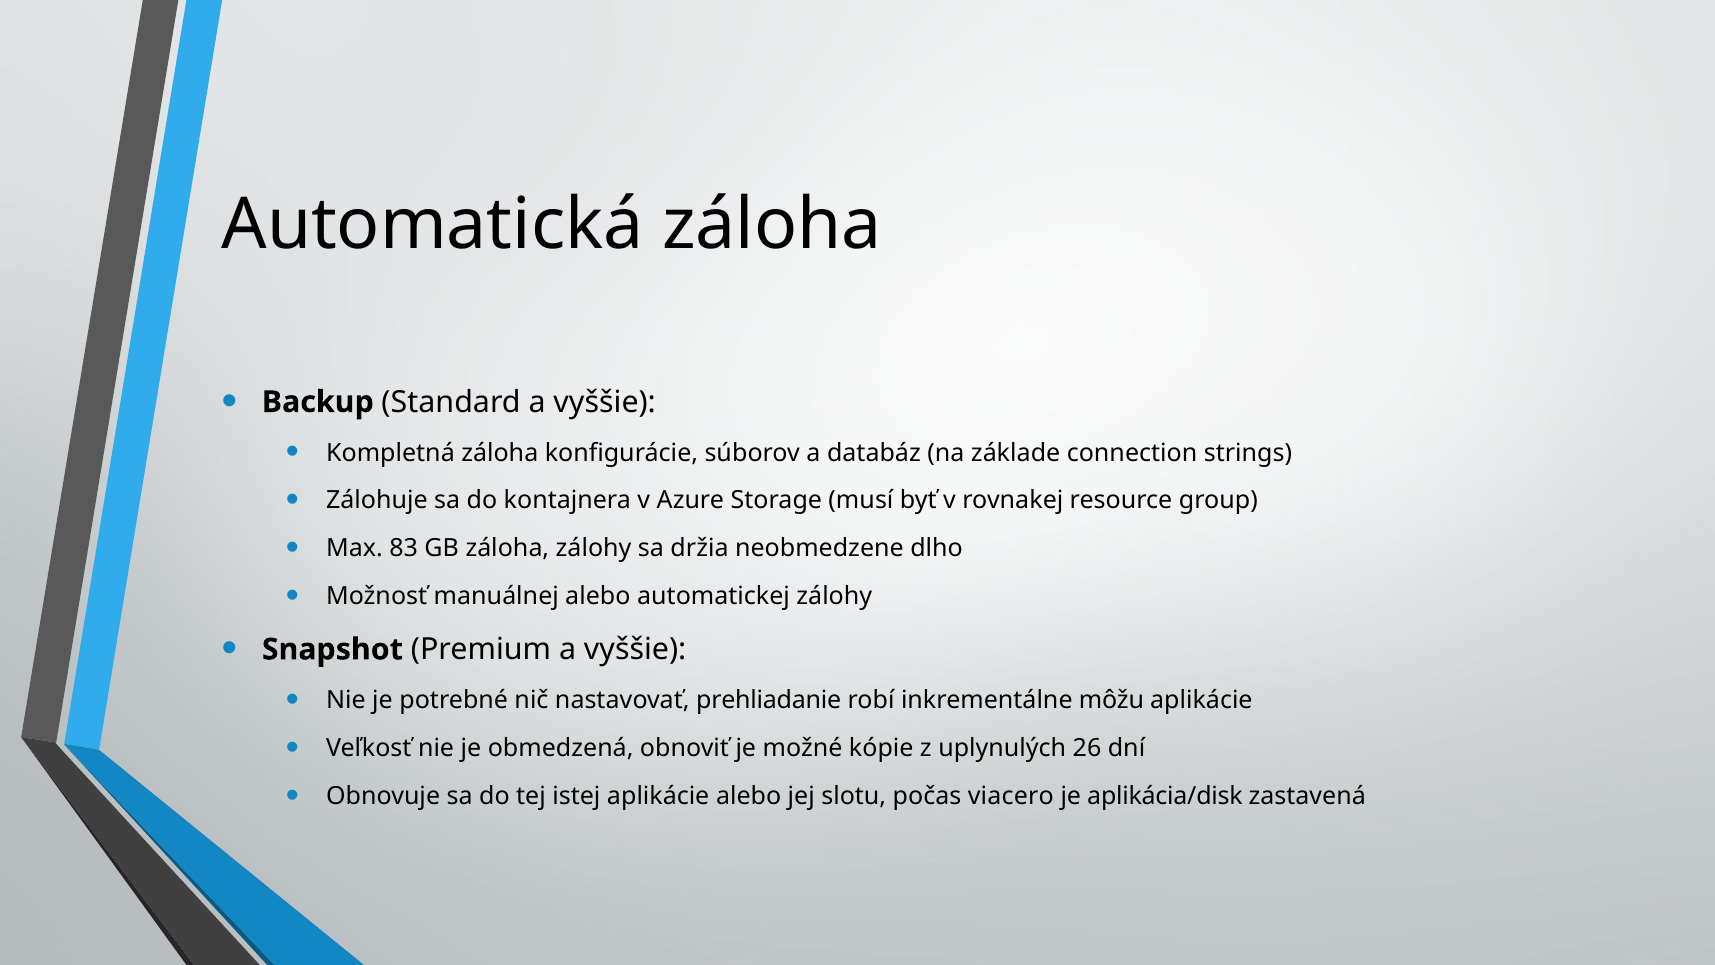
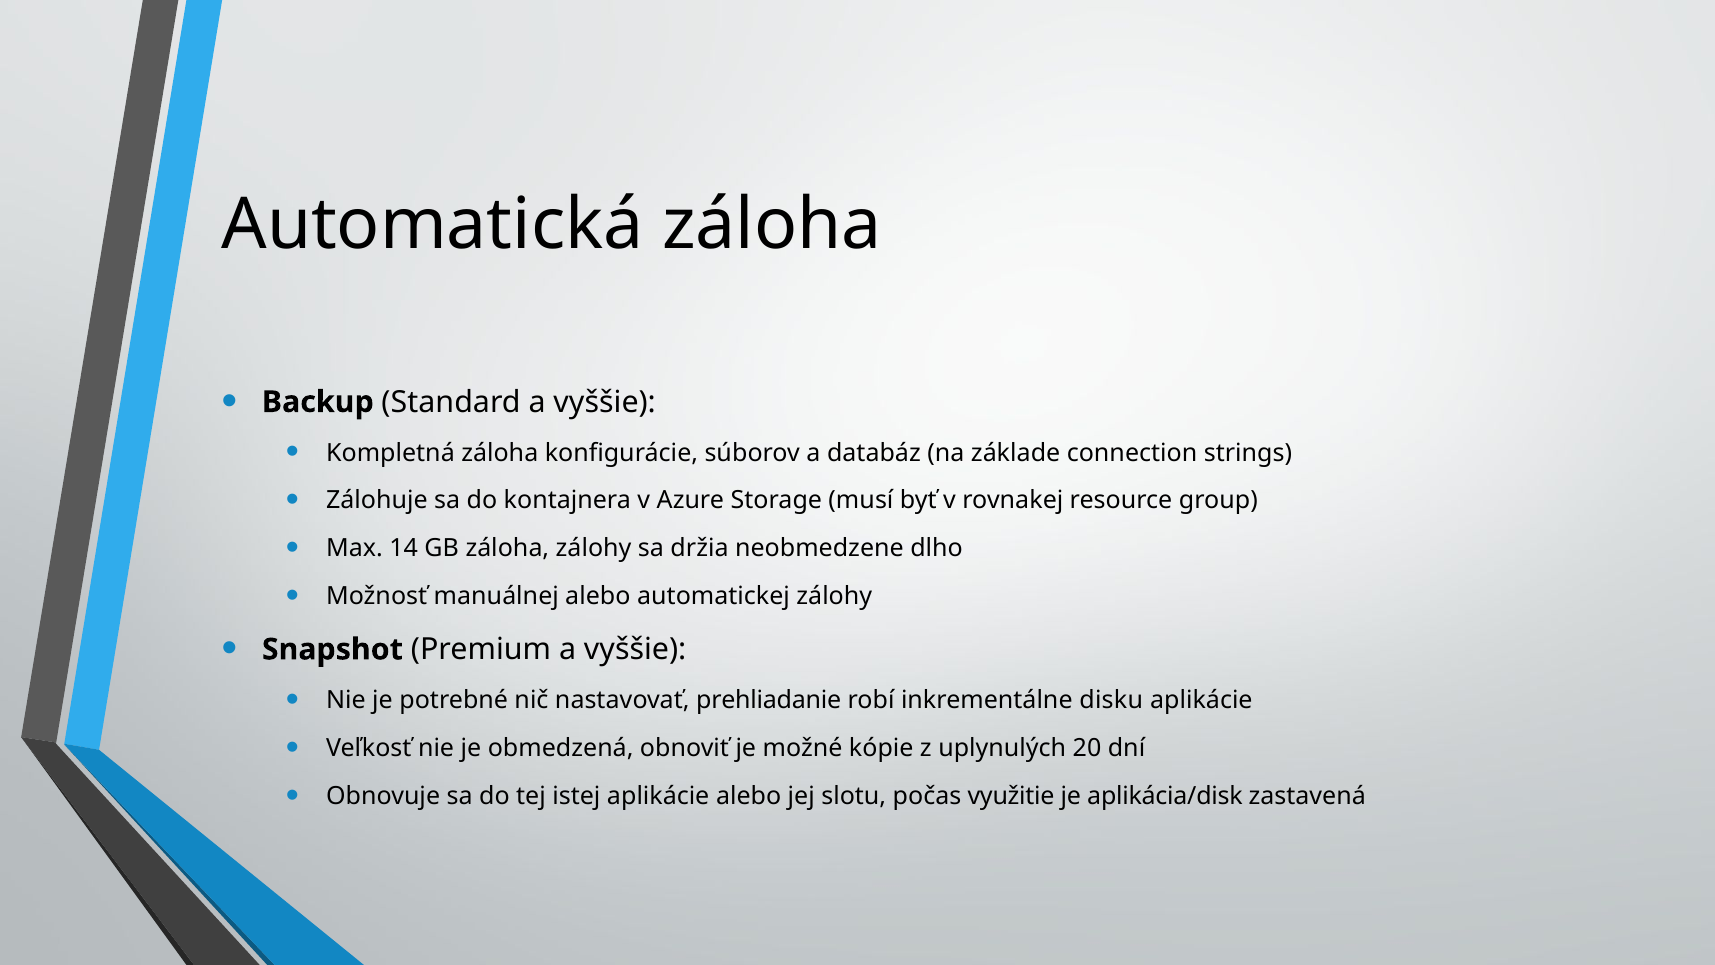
83: 83 -> 14 (404, 548)
môžu: môžu -> disku (1111, 700)
26: 26 -> 20 (1087, 748)
viacero: viacero -> využitie (1011, 796)
